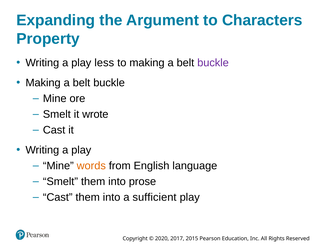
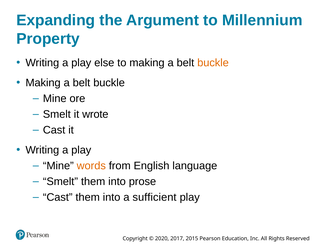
Characters: Characters -> Millennium (262, 20)
less: less -> else (104, 63)
buckle colour: purple -> orange (213, 63)
